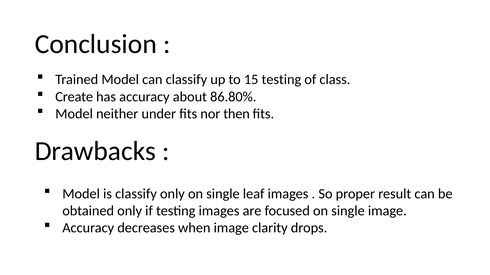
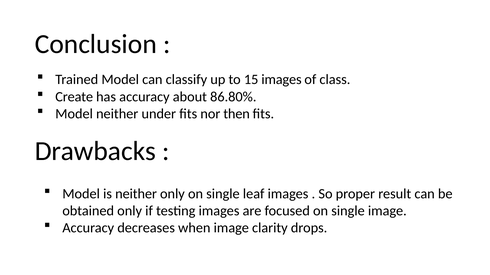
15 testing: testing -> images (281, 80)
is classify: classify -> neither (136, 194)
